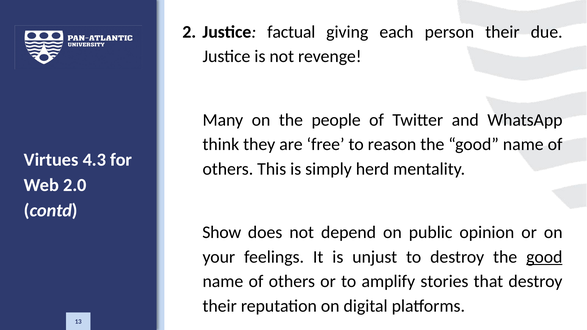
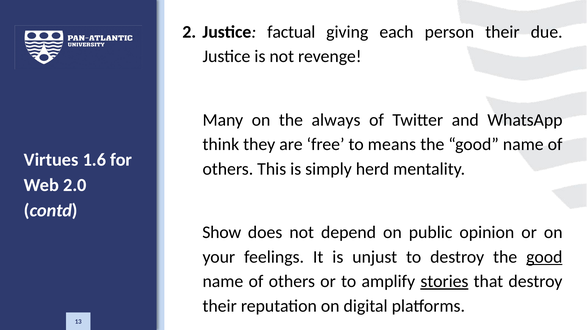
people: people -> always (336, 120)
reason: reason -> means (392, 145)
4.3: 4.3 -> 1.6 (94, 160)
stories underline: none -> present (444, 282)
